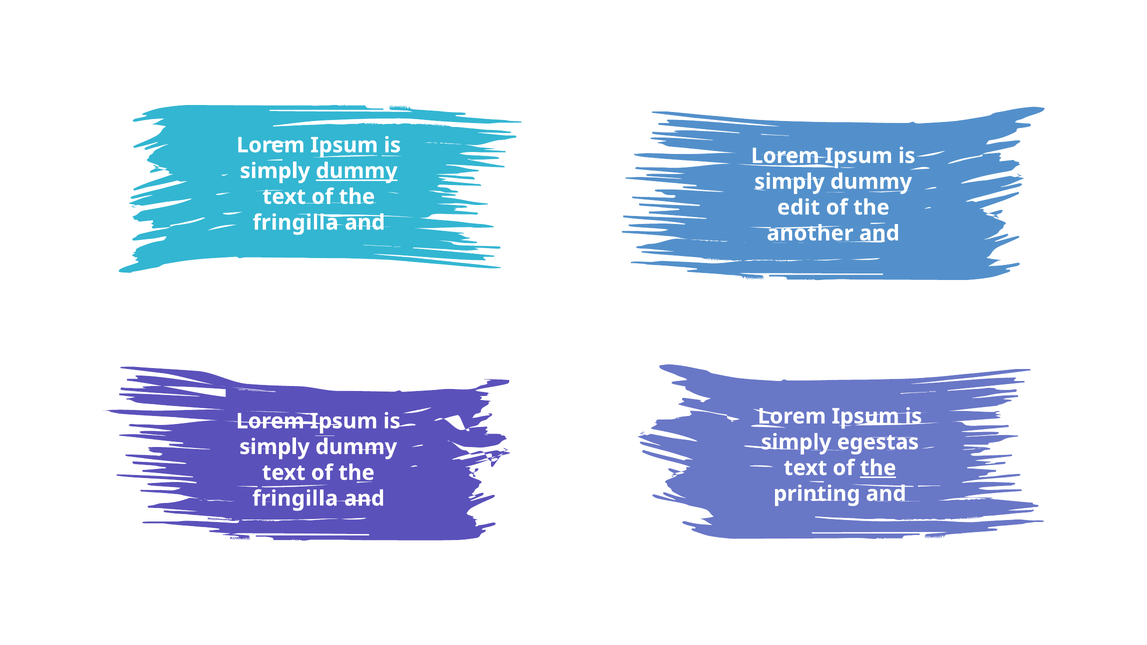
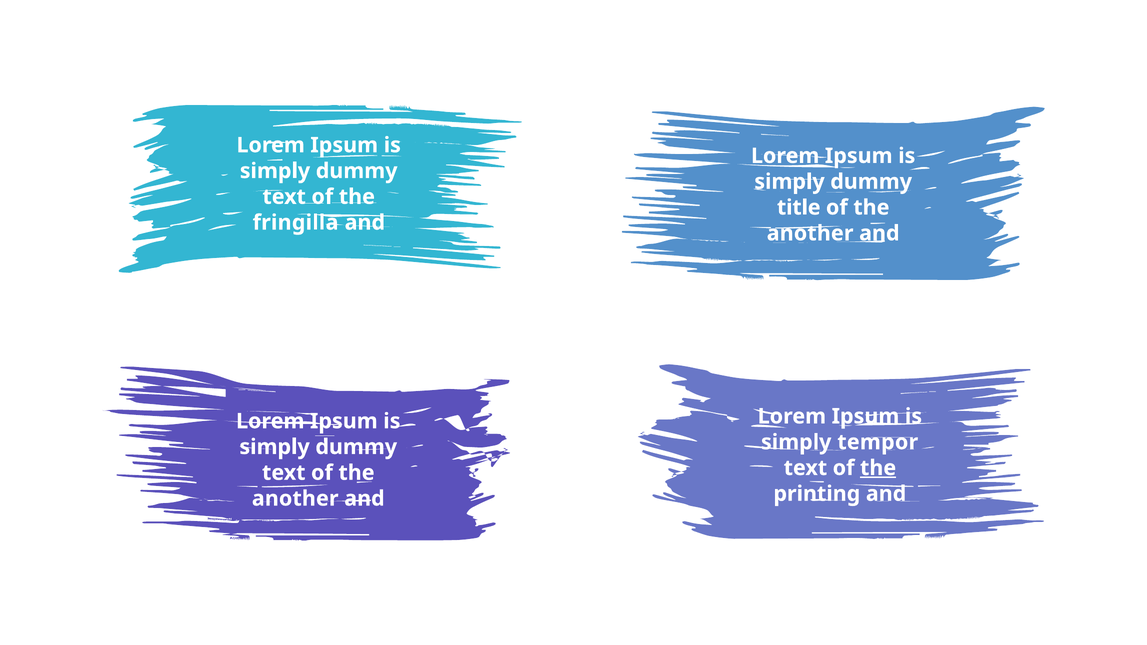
dummy underline: present -> none (357, 171)
edit: edit -> title (799, 208)
egestas: egestas -> tempor (878, 442)
fringilla: fringilla -> another (295, 499)
